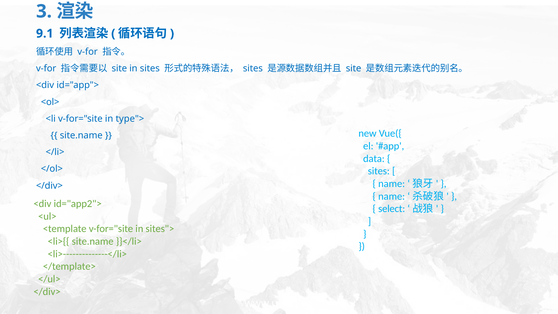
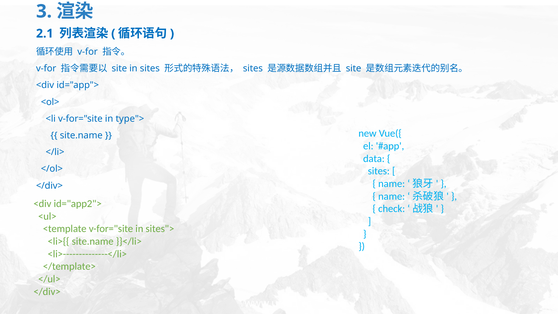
9.1: 9.1 -> 2.1 (45, 34)
select: select -> check (392, 209)
